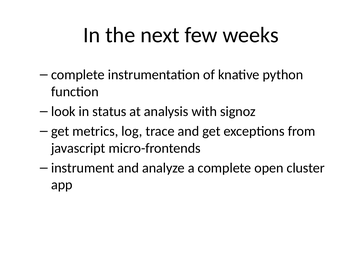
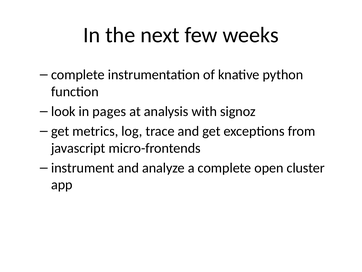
status: status -> pages (109, 111)
